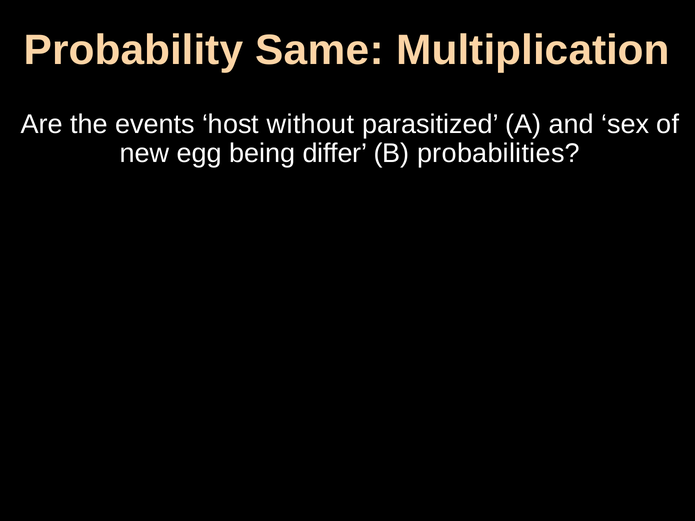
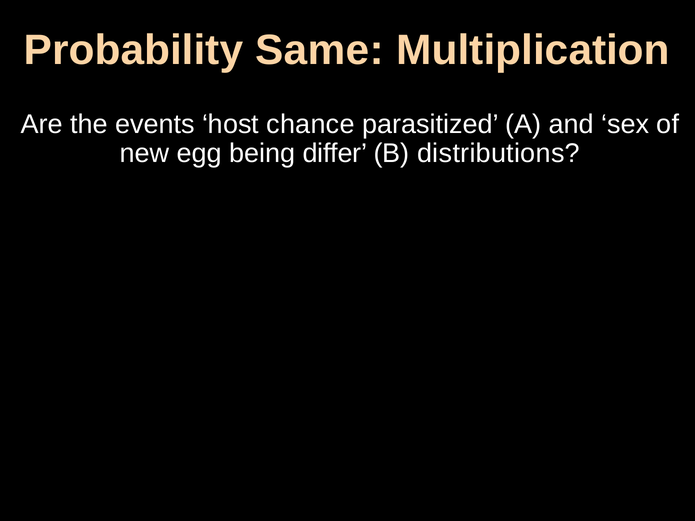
without: without -> chance (311, 124)
probabilities: probabilities -> distributions (499, 153)
